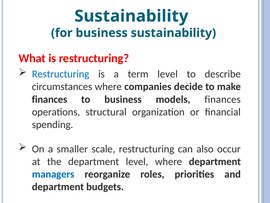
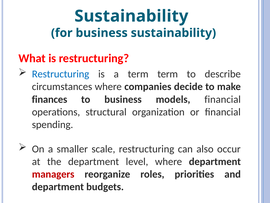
term level: level -> term (168, 74)
models finances: finances -> financial (223, 99)
managers colour: blue -> red (53, 174)
